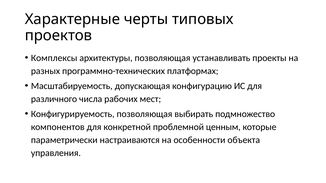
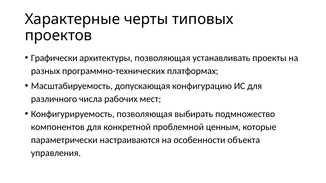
Комплексы: Комплексы -> Графически (54, 58)
